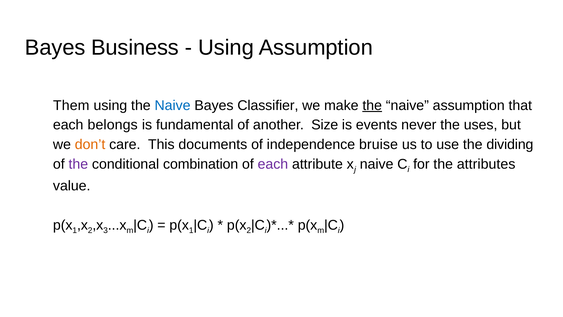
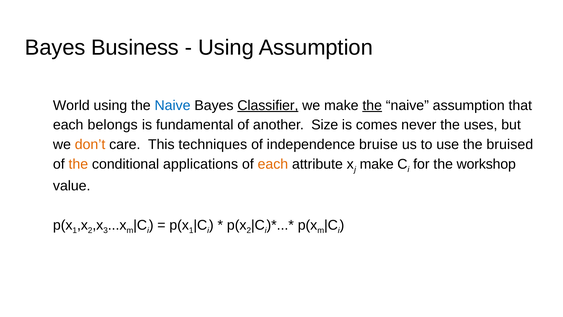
Them: Them -> World (71, 105)
Classifier underline: none -> present (268, 105)
events: events -> comes (377, 125)
documents: documents -> techniques (213, 144)
dividing: dividing -> bruised (510, 144)
the colour: purple -> orange (78, 164)
combination: combination -> applications (201, 164)
each colour: purple -> orange (273, 164)
naive: naive -> make (377, 164)
attributes: attributes -> workshop (486, 164)
